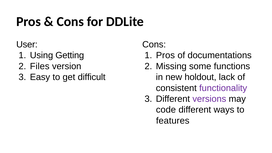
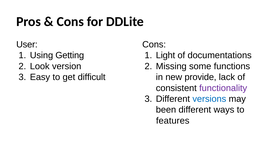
Pros: Pros -> Light (166, 55)
Files: Files -> Look (40, 66)
holdout: holdout -> provide (200, 77)
versions colour: purple -> blue (209, 99)
code: code -> been (166, 110)
